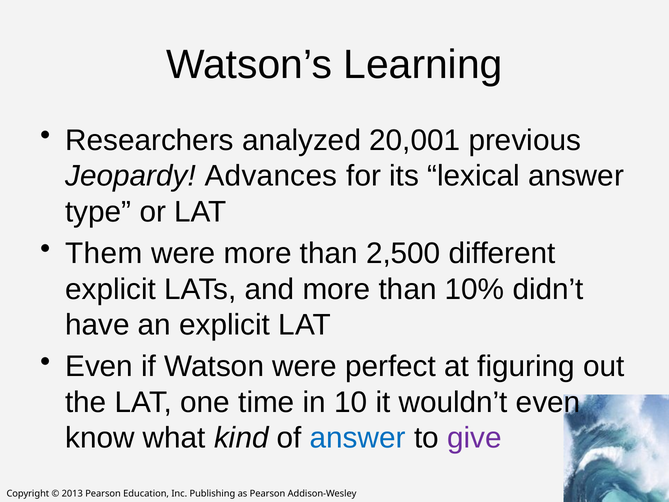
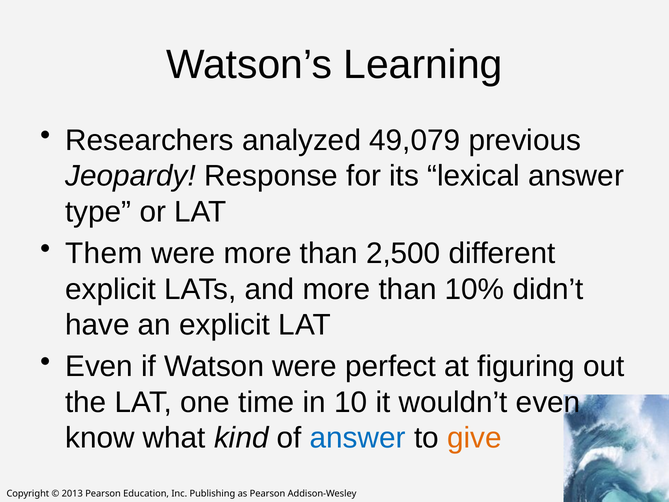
20,001: 20,001 -> 49,079 (415, 140)
Advances: Advances -> Response (271, 176)
give colour: purple -> orange (474, 438)
